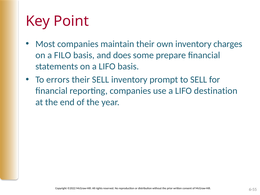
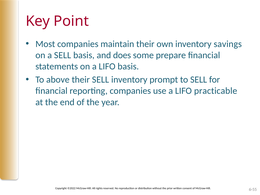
charges: charges -> savings (228, 44)
a FILO: FILO -> SELL (63, 55)
errors: errors -> above (58, 80)
destination: destination -> practicable (216, 91)
